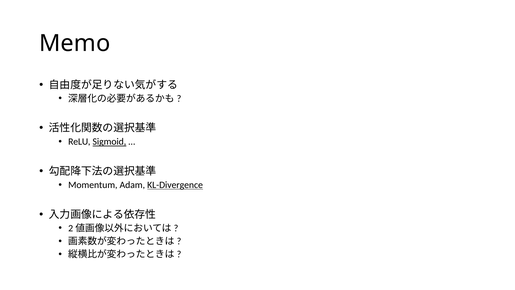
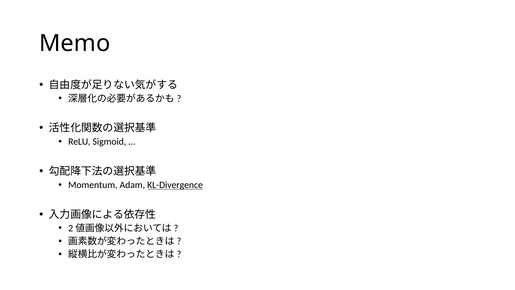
Sigmoid underline: present -> none (109, 142)
